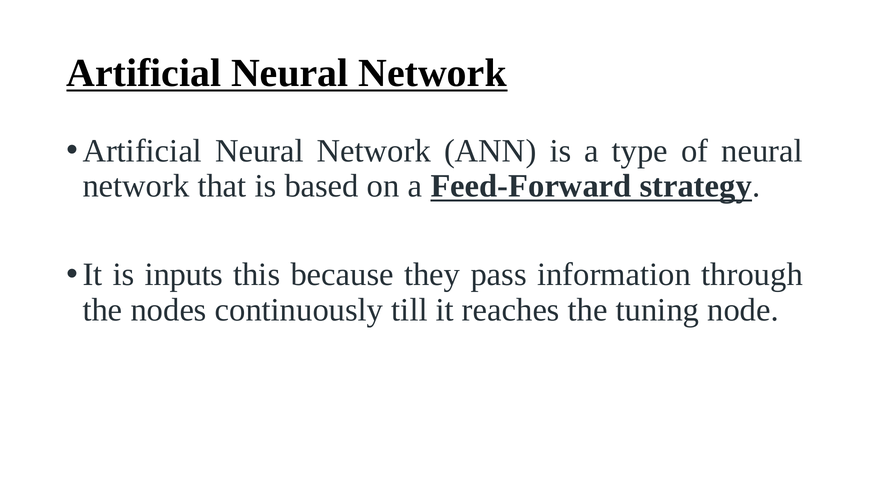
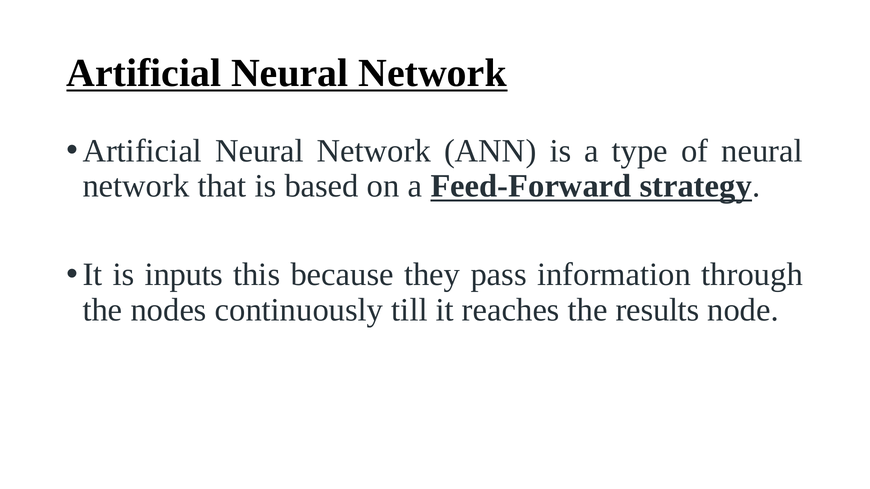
tuning: tuning -> results (658, 310)
